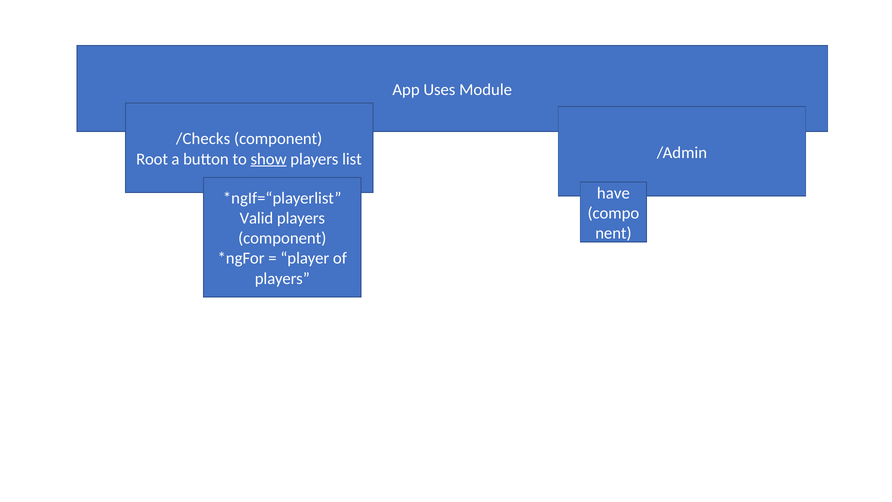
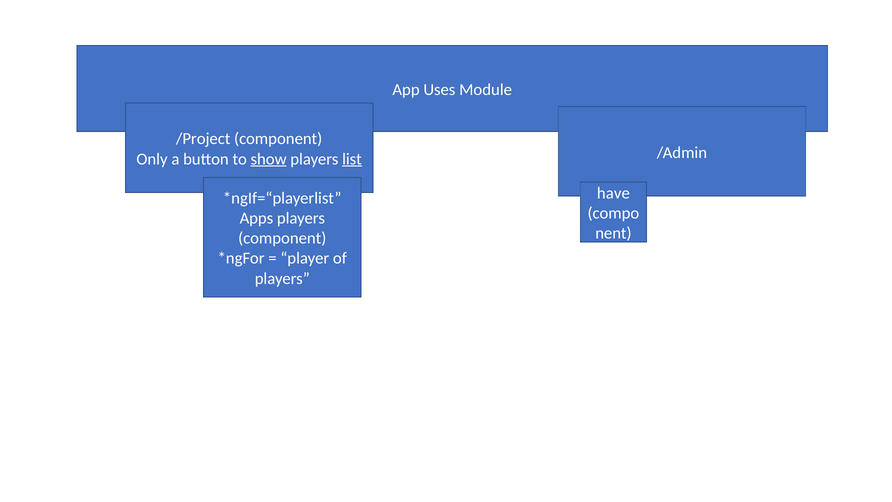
/Checks: /Checks -> /Project (203, 139)
Root: Root -> Only (152, 159)
list underline: none -> present (352, 159)
Valid: Valid -> Apps (256, 218)
